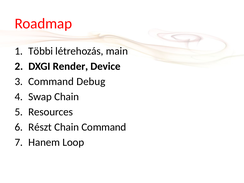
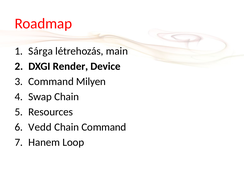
Többi: Többi -> Sárga (41, 51)
Debug: Debug -> Milyen (91, 82)
Részt: Részt -> Vedd (40, 127)
